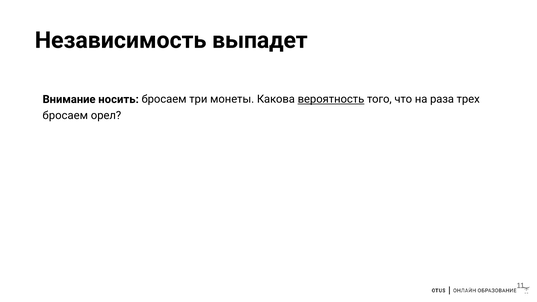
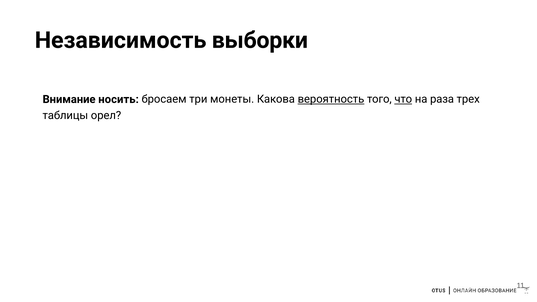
выпадет: выпадет -> выборки (260, 40)
что underline: none -> present (403, 99)
бросаем: бросаем -> таблицы (65, 115)
